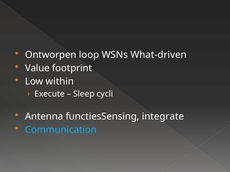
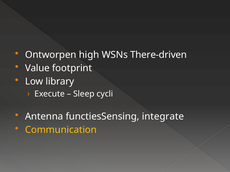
loop: loop -> high (89, 55)
What-driven: What-driven -> There-driven (159, 55)
within: within -> library (60, 82)
Communication colour: light blue -> yellow (61, 130)
